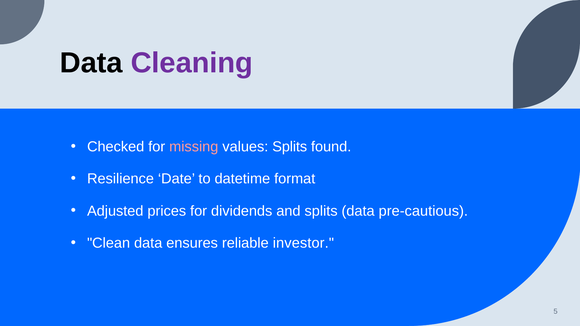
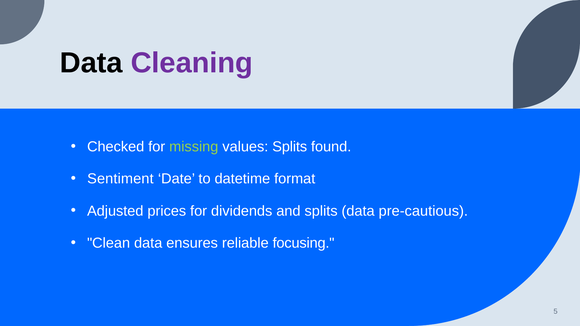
missing colour: pink -> light green (194, 147)
Resilience: Resilience -> Sentiment (120, 179)
investor: investor -> focusing (304, 243)
